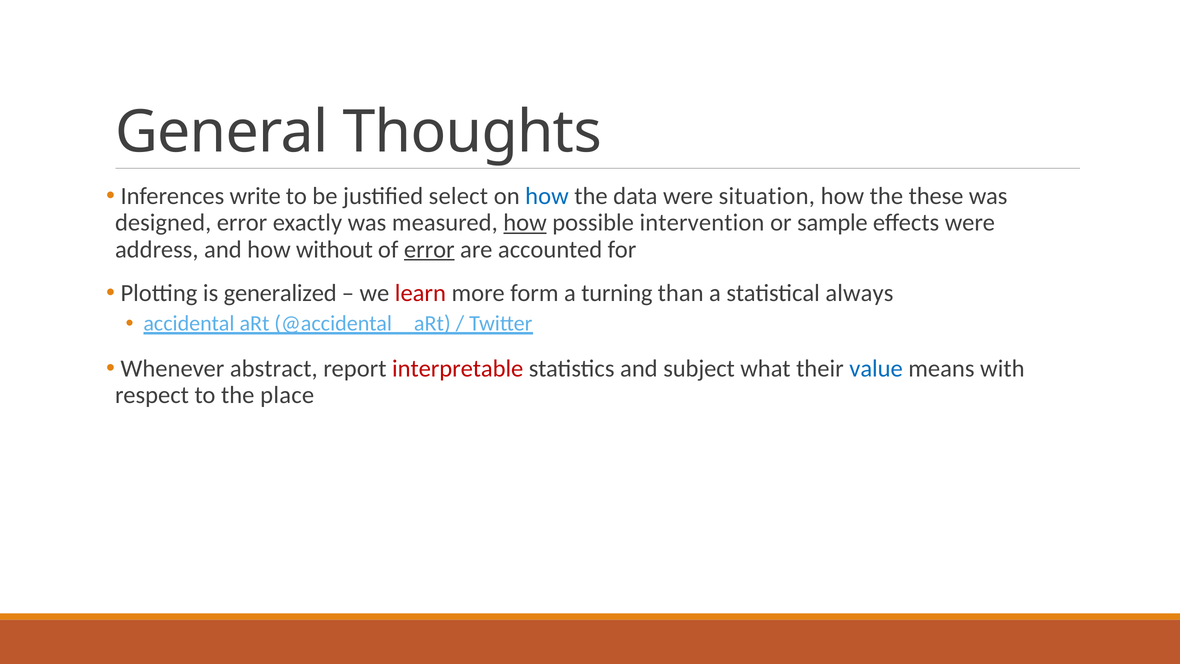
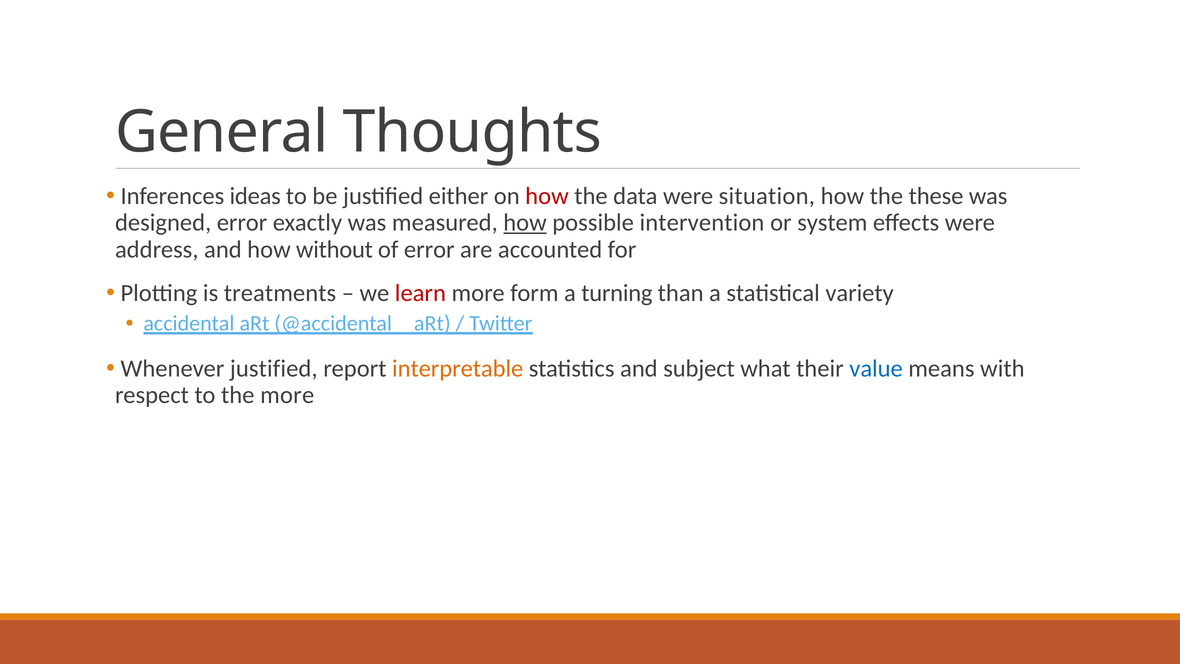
write: write -> ideas (255, 196)
select: select -> either (458, 196)
how colour: blue -> red (547, 196)
sample: sample -> system (832, 223)
error underline: present -> none (429, 249)
generalized: generalized -> treatments (280, 293)
always: always -> variety (860, 293)
Whenever abstract: abstract -> justified (274, 369)
interpretable colour: red -> orange (458, 369)
the place: place -> more (287, 395)
